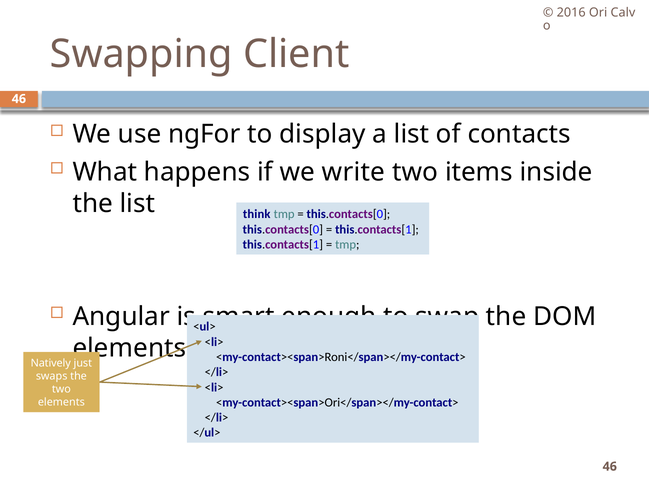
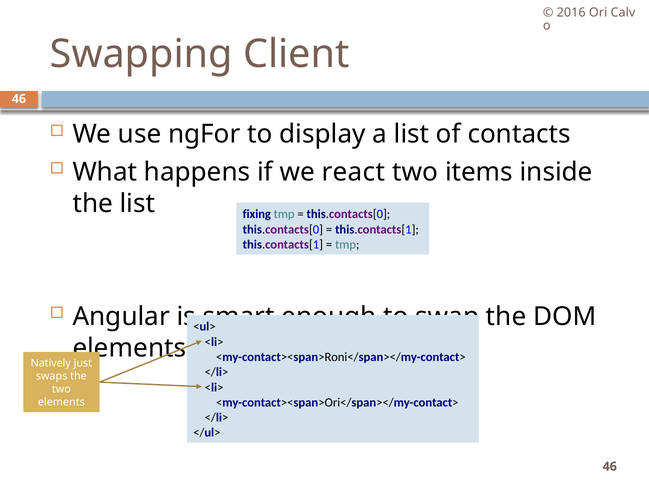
write: write -> react (354, 172)
think: think -> fixing (257, 214)
